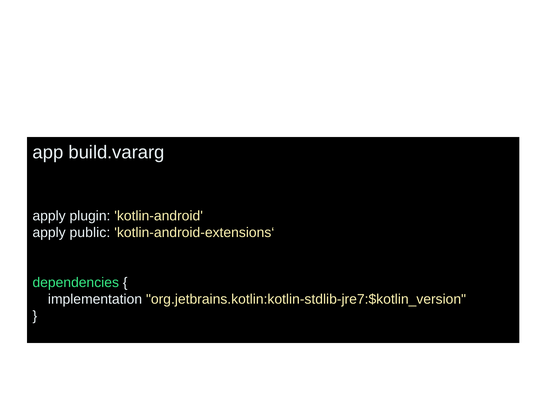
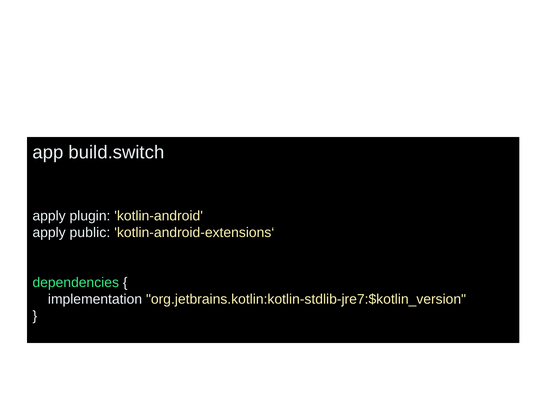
build.vararg: build.vararg -> build.switch (116, 152)
